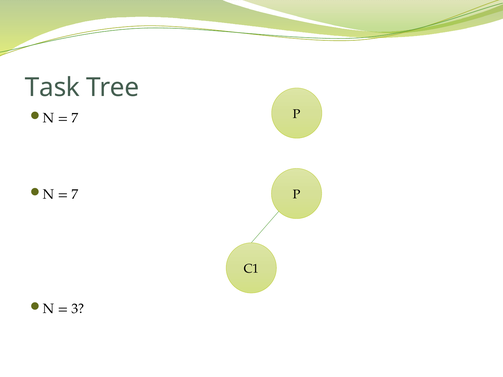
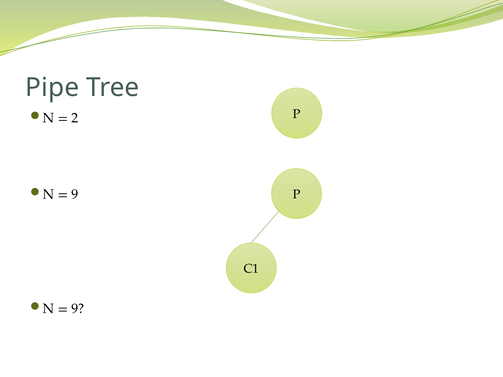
Task: Task -> Pipe (52, 88)
7: 7 -> 2 (75, 118)
7: 7 -> 9 (75, 194)
3: 3 -> 9 (78, 309)
